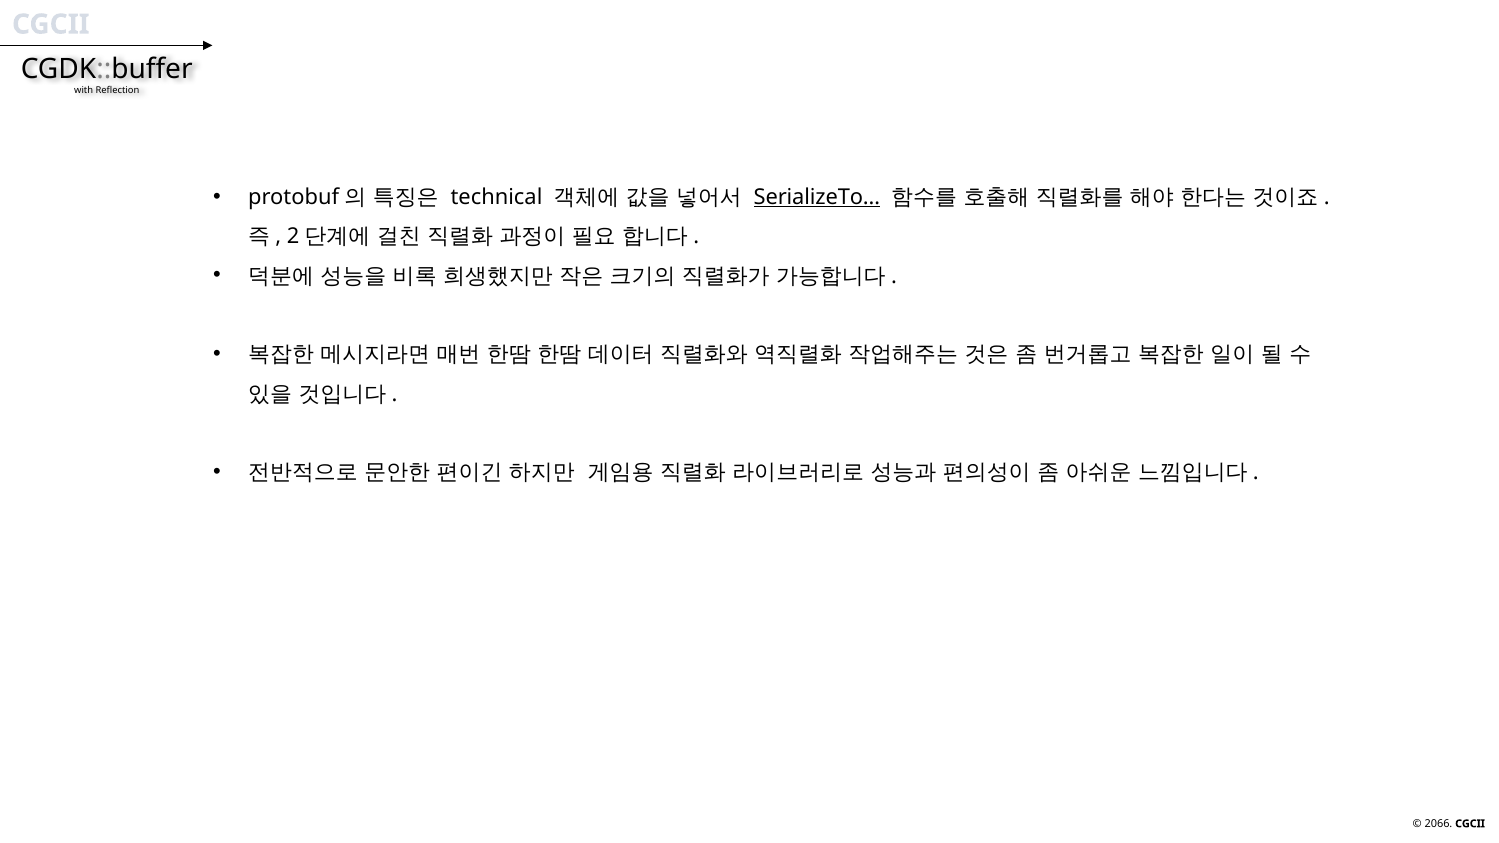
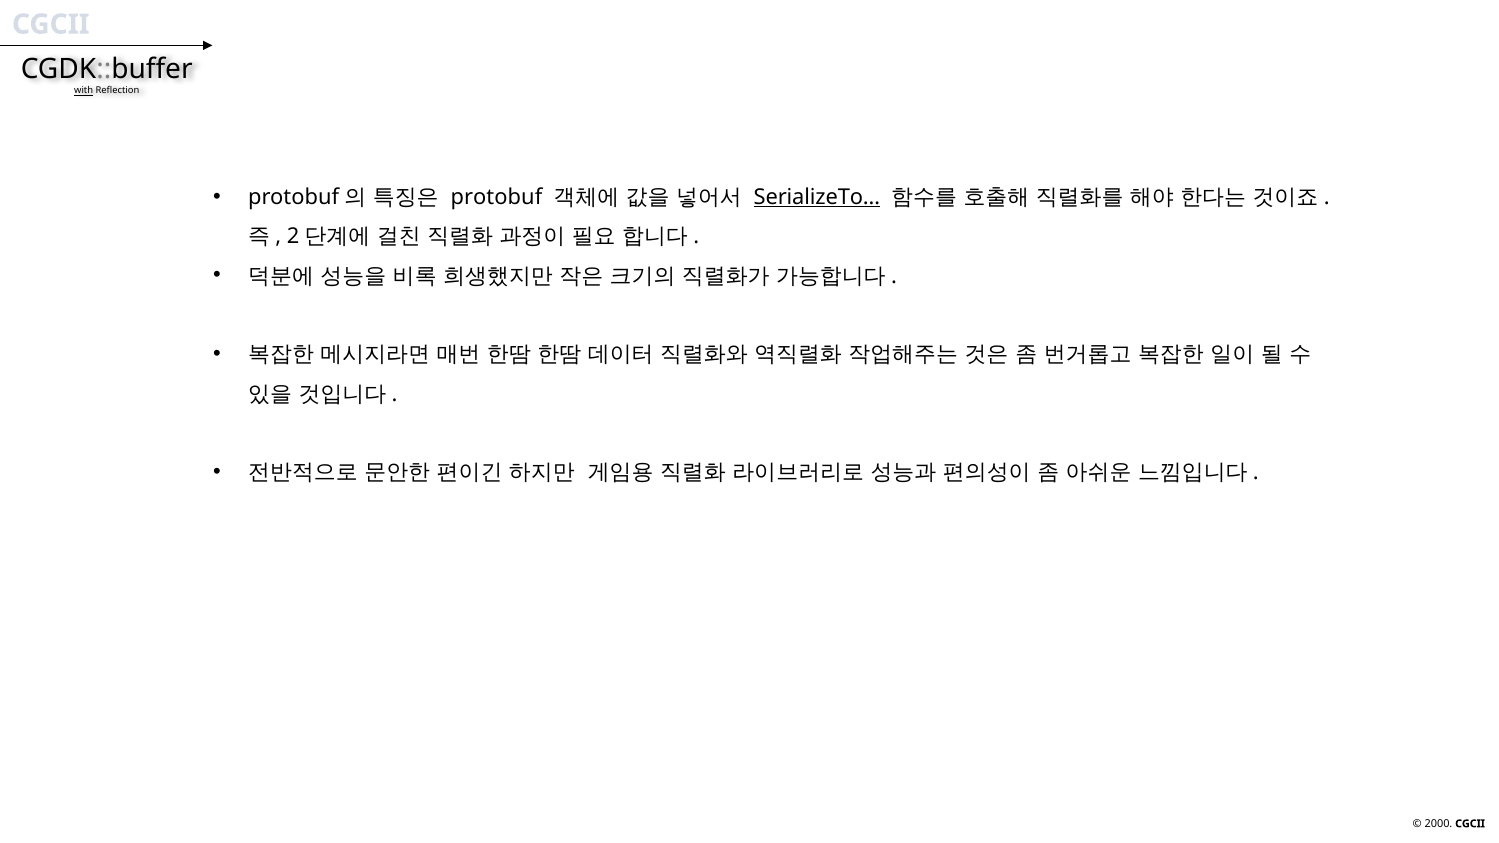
with underline: none -> present (84, 91)
technical: technical -> protobuf (496, 197)
2066: 2066 -> 2000 (1438, 824)
